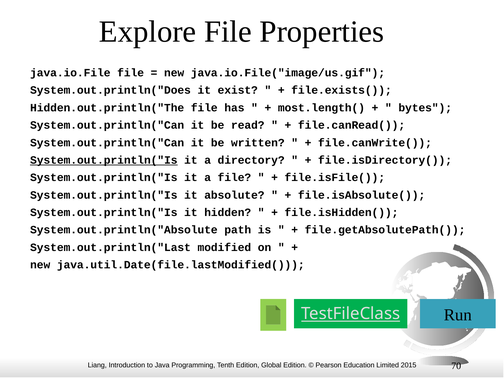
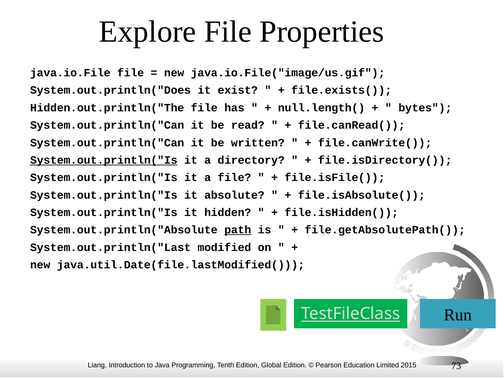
most.length(: most.length( -> null.length( (321, 108)
path underline: none -> present (238, 230)
70: 70 -> 73 (456, 366)
